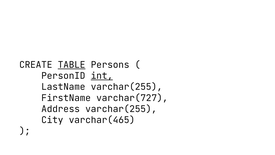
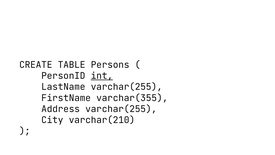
TABLE underline: present -> none (72, 65)
varchar(727: varchar(727 -> varchar(355 (132, 98)
varchar(465: varchar(465 -> varchar(210 (102, 120)
